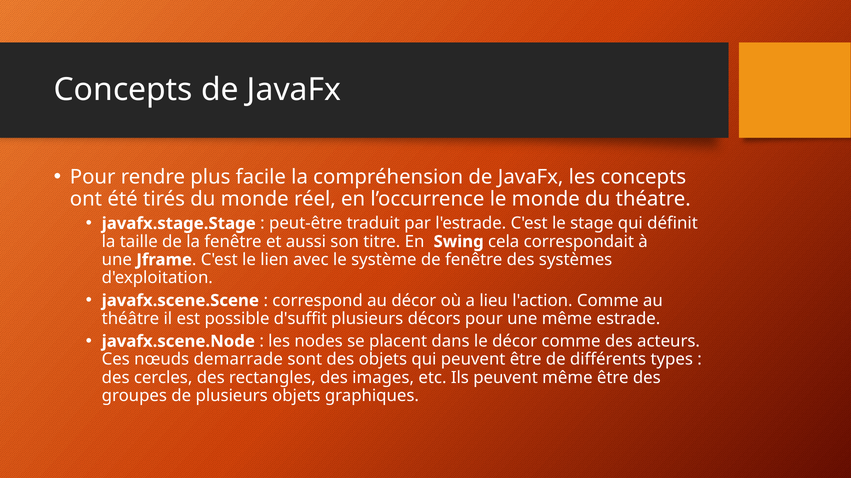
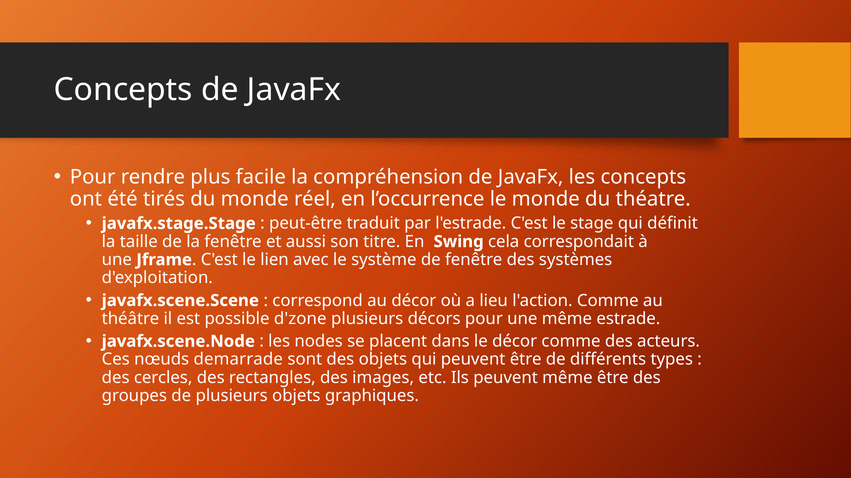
d'suffit: d'suffit -> d'zone (300, 319)
